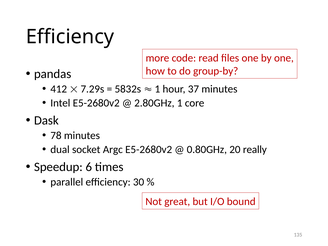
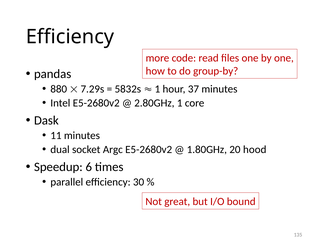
412: 412 -> 880 (59, 89)
78: 78 -> 11 (56, 135)
0.80GHz: 0.80GHz -> 1.80GHz (207, 150)
really: really -> hood (255, 150)
